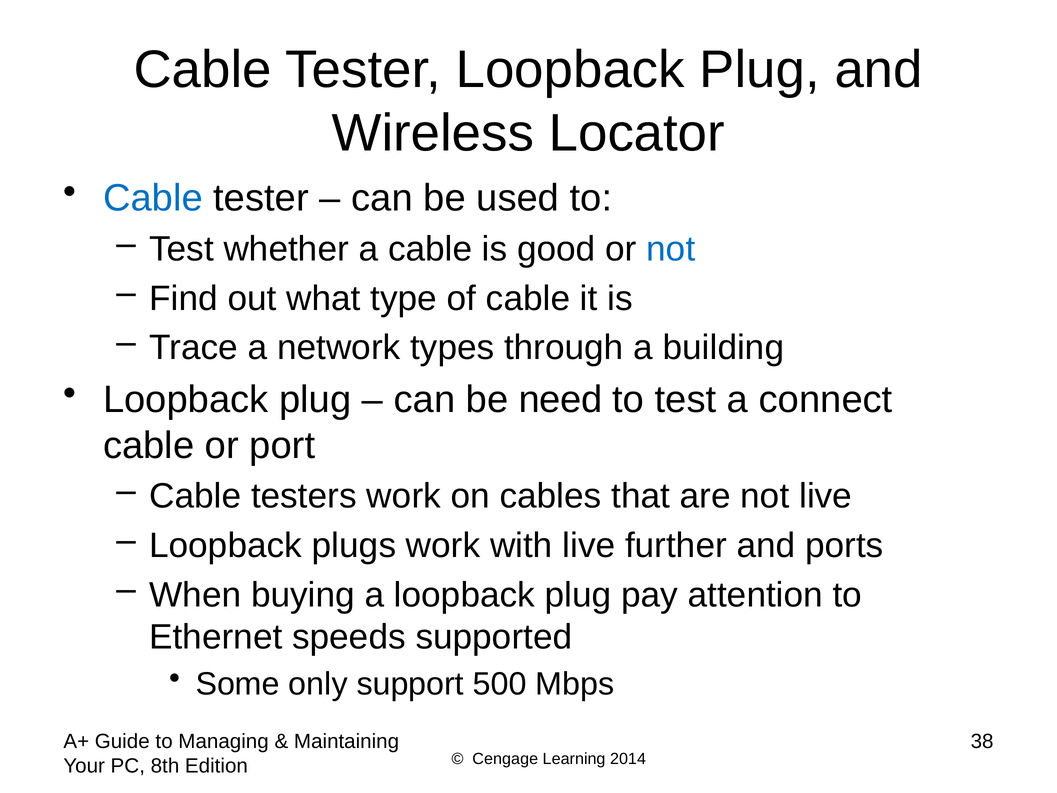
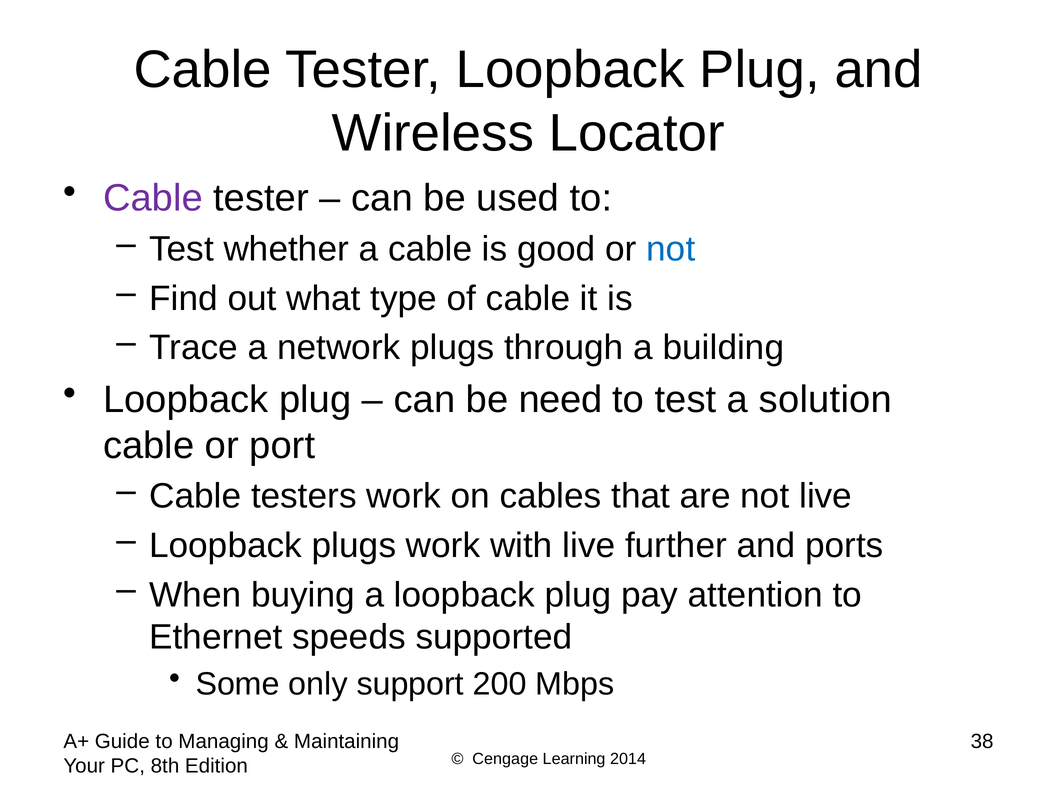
Cable colour: blue -> purple (153, 198)
network types: types -> plugs (452, 348)
connect: connect -> solution (825, 400)
500: 500 -> 200 (500, 684)
